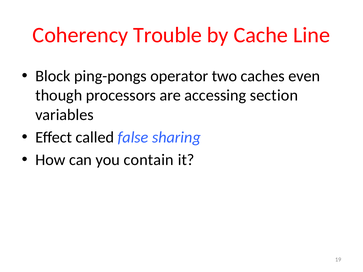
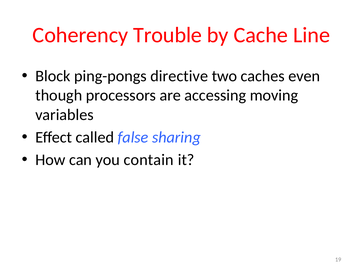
operator: operator -> directive (179, 76)
section: section -> moving (274, 96)
